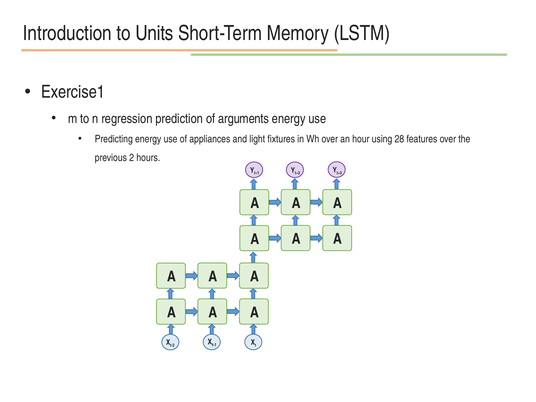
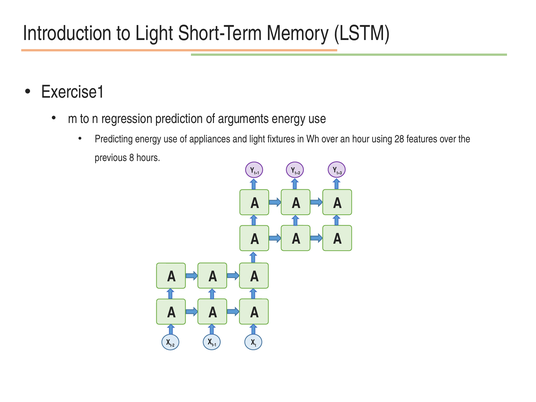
to Units: Units -> Light (154, 33)
2: 2 -> 8 (132, 158)
